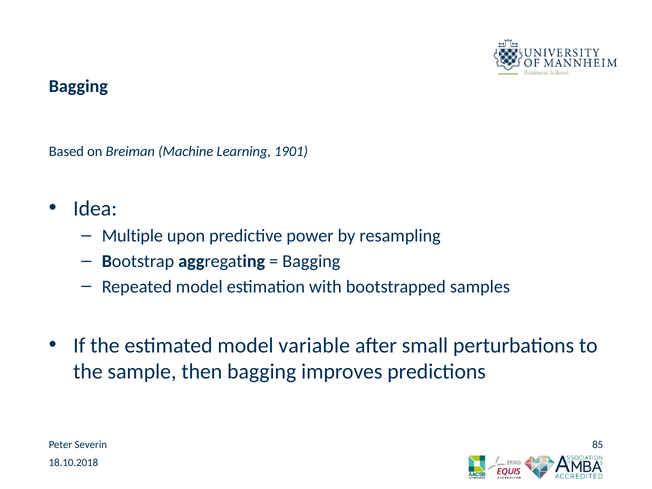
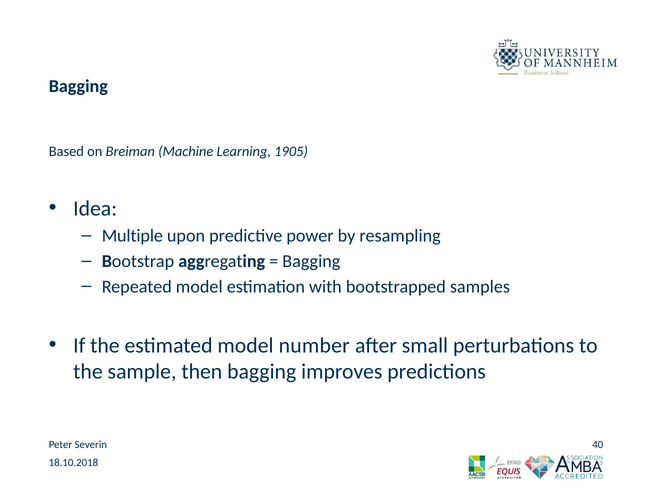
1901: 1901 -> 1905 (291, 152)
variable: variable -> number (314, 345)
85: 85 -> 40 (598, 445)
